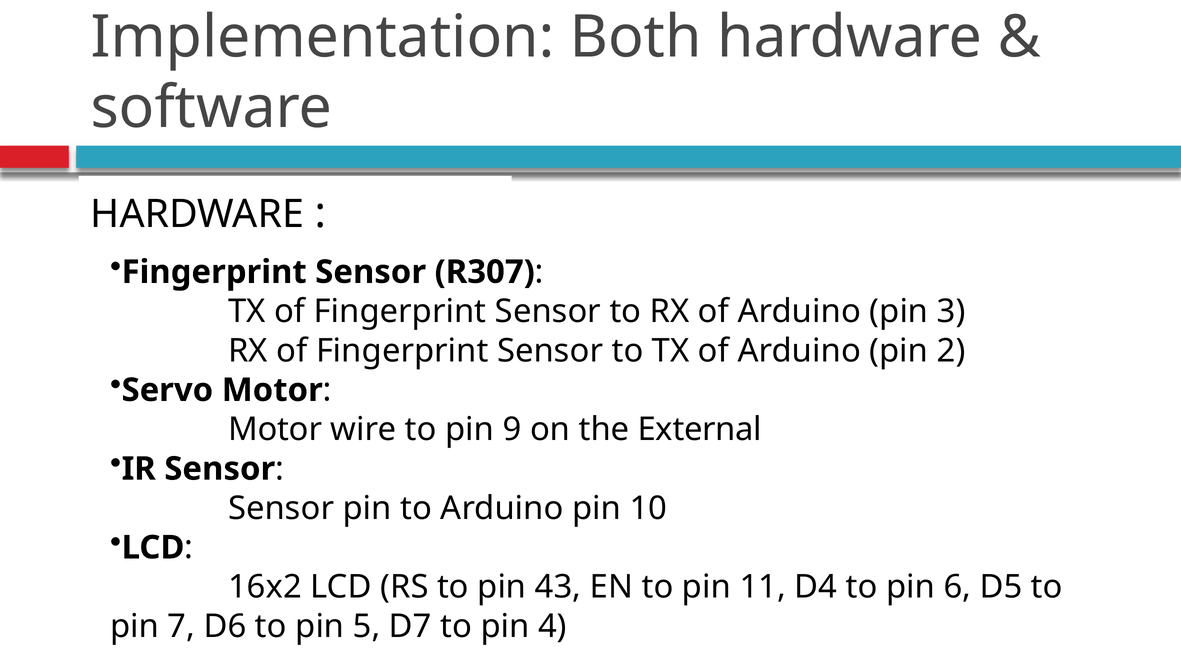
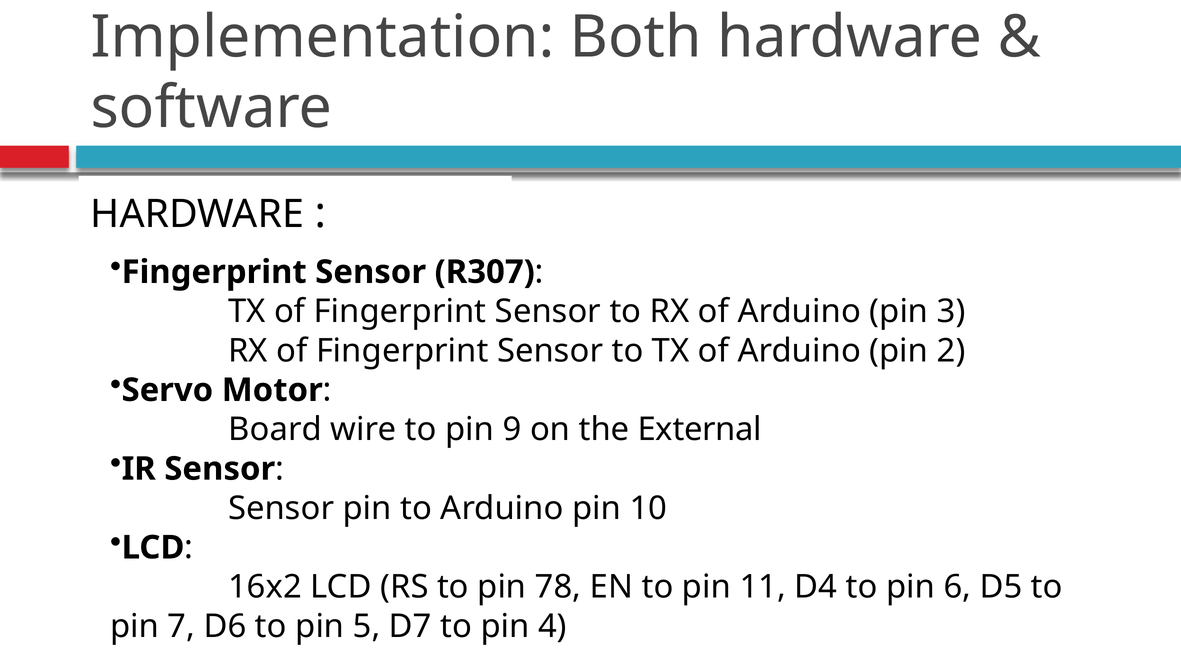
Motor: Motor -> Board (275, 430)
43: 43 -> 78 (558, 587)
